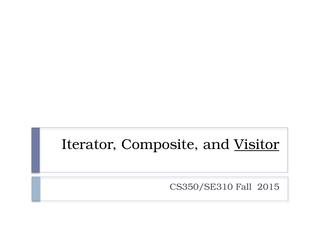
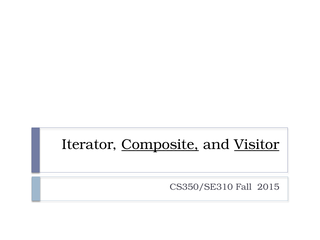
Composite underline: none -> present (160, 144)
